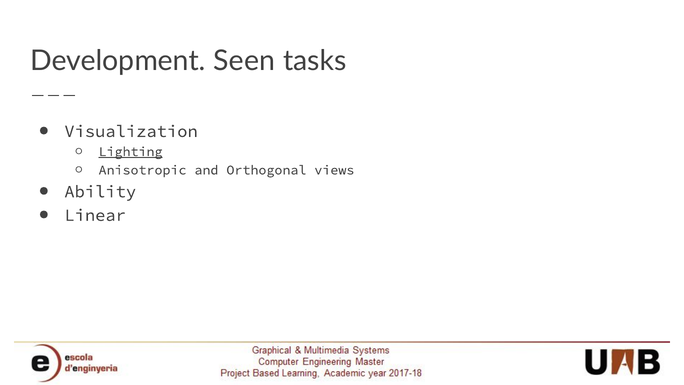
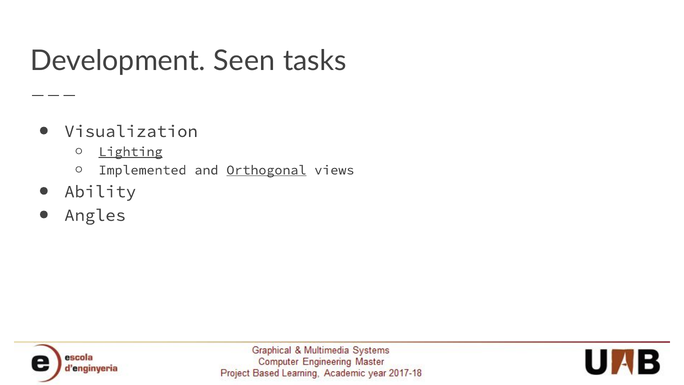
Anisotropic: Anisotropic -> Implemented (143, 170)
Orthogonal underline: none -> present (266, 170)
Linear: Linear -> Angles (95, 215)
